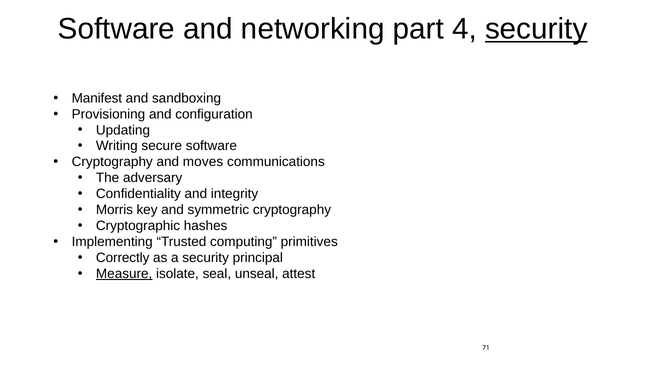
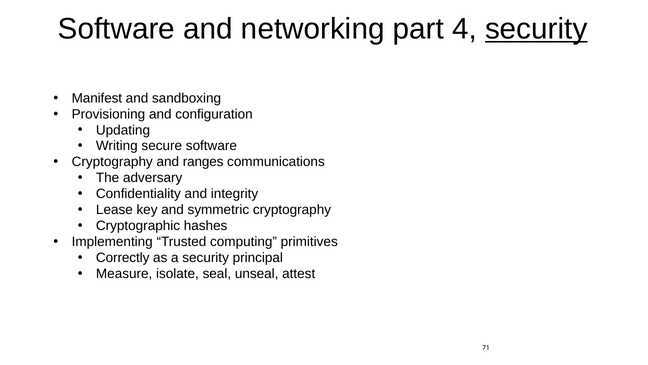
moves: moves -> ranges (203, 162)
Morris: Morris -> Lease (114, 210)
Measure underline: present -> none (124, 273)
